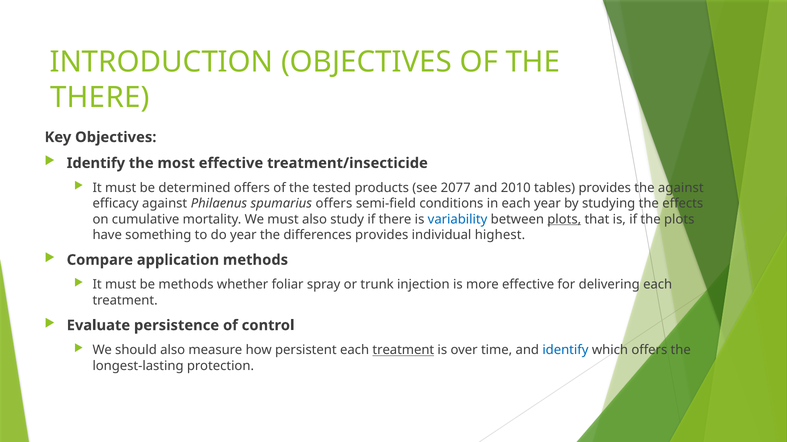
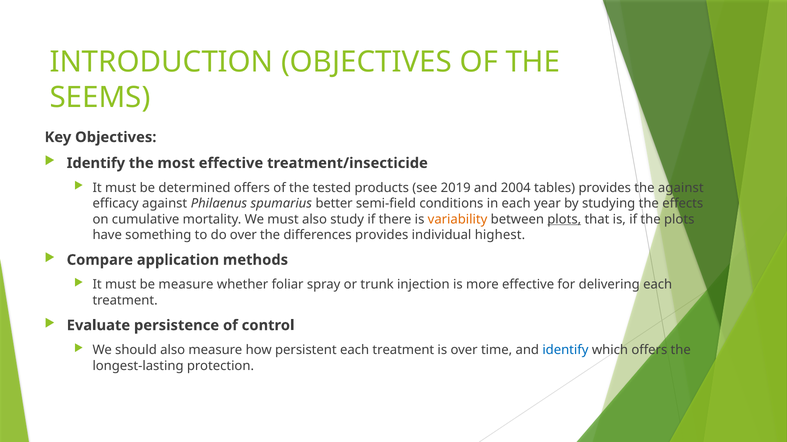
THERE: THERE -> SEEMS (100, 97)
2077: 2077 -> 2019 (456, 188)
2010: 2010 -> 2004 (516, 188)
spumarius offers: offers -> better (334, 204)
variability colour: blue -> orange (458, 220)
do year: year -> over (243, 235)
be methods: methods -> measure (186, 285)
treatment underline: present -> none (403, 351)
